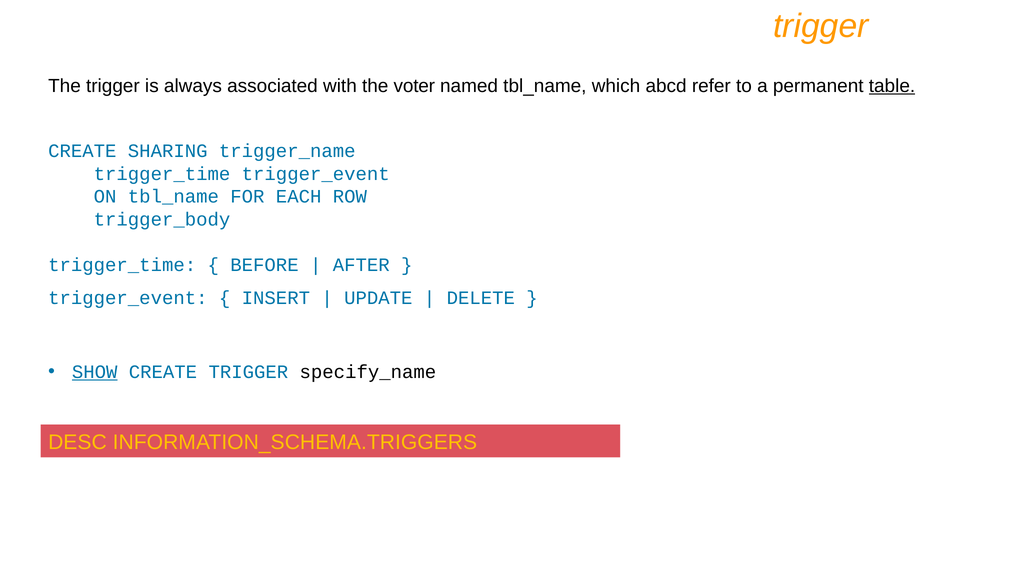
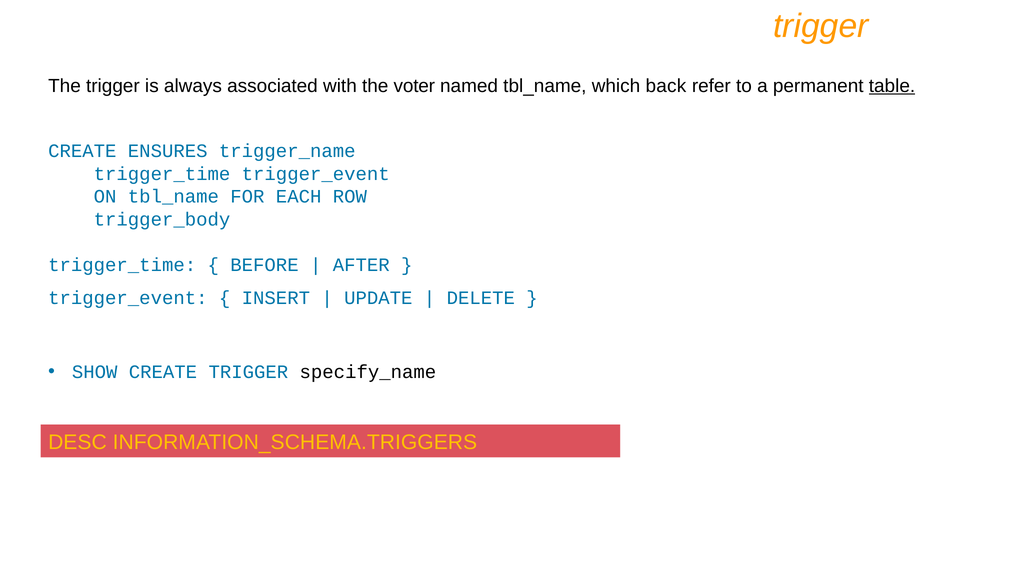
abcd: abcd -> back (666, 86)
SHARING: SHARING -> ENSURES (168, 151)
SHOW underline: present -> none (95, 372)
